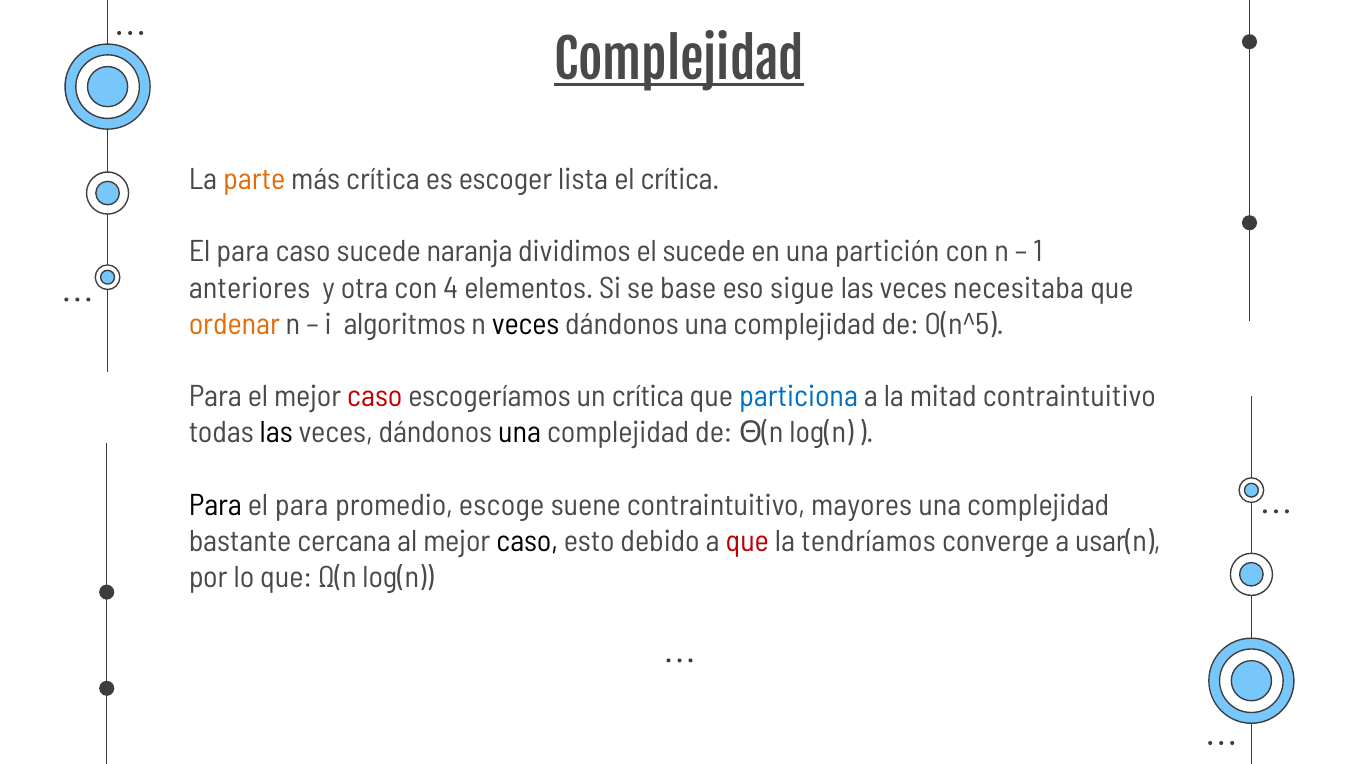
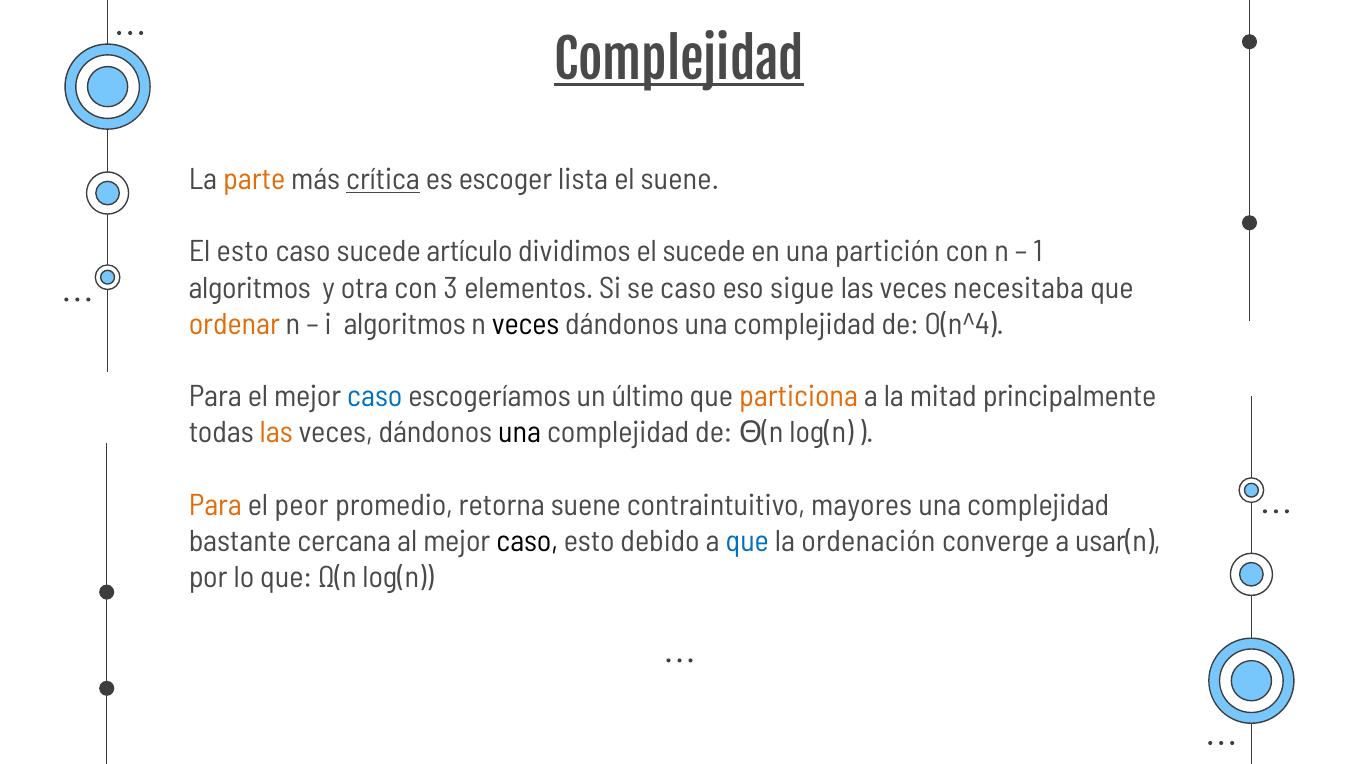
crítica underline: none -> present (383, 180)
el crítica: crítica -> suene (680, 180)
para: para -> esto (243, 252)
naranja: naranja -> artículo (470, 252)
anteriores: anteriores -> algoritmos (250, 288)
4: 4 -> 3 (451, 288)
se base: base -> caso (688, 288)
O(n^5: O(n^5 -> O(n^4 (964, 325)
caso colour: red -> blue (375, 397)
un crítica: crítica -> último (648, 397)
particiona colour: blue -> orange (799, 397)
mitad contraintuitivo: contraintuitivo -> principalmente (1070, 397)
las colour: black -> orange (276, 433)
Para colour: black -> orange (215, 506)
para: para -> peor (302, 506)
escoge: escoge -> retorna (502, 506)
que colour: red -> blue (747, 542)
tendríamos: tendríamos -> ordenación (868, 542)
